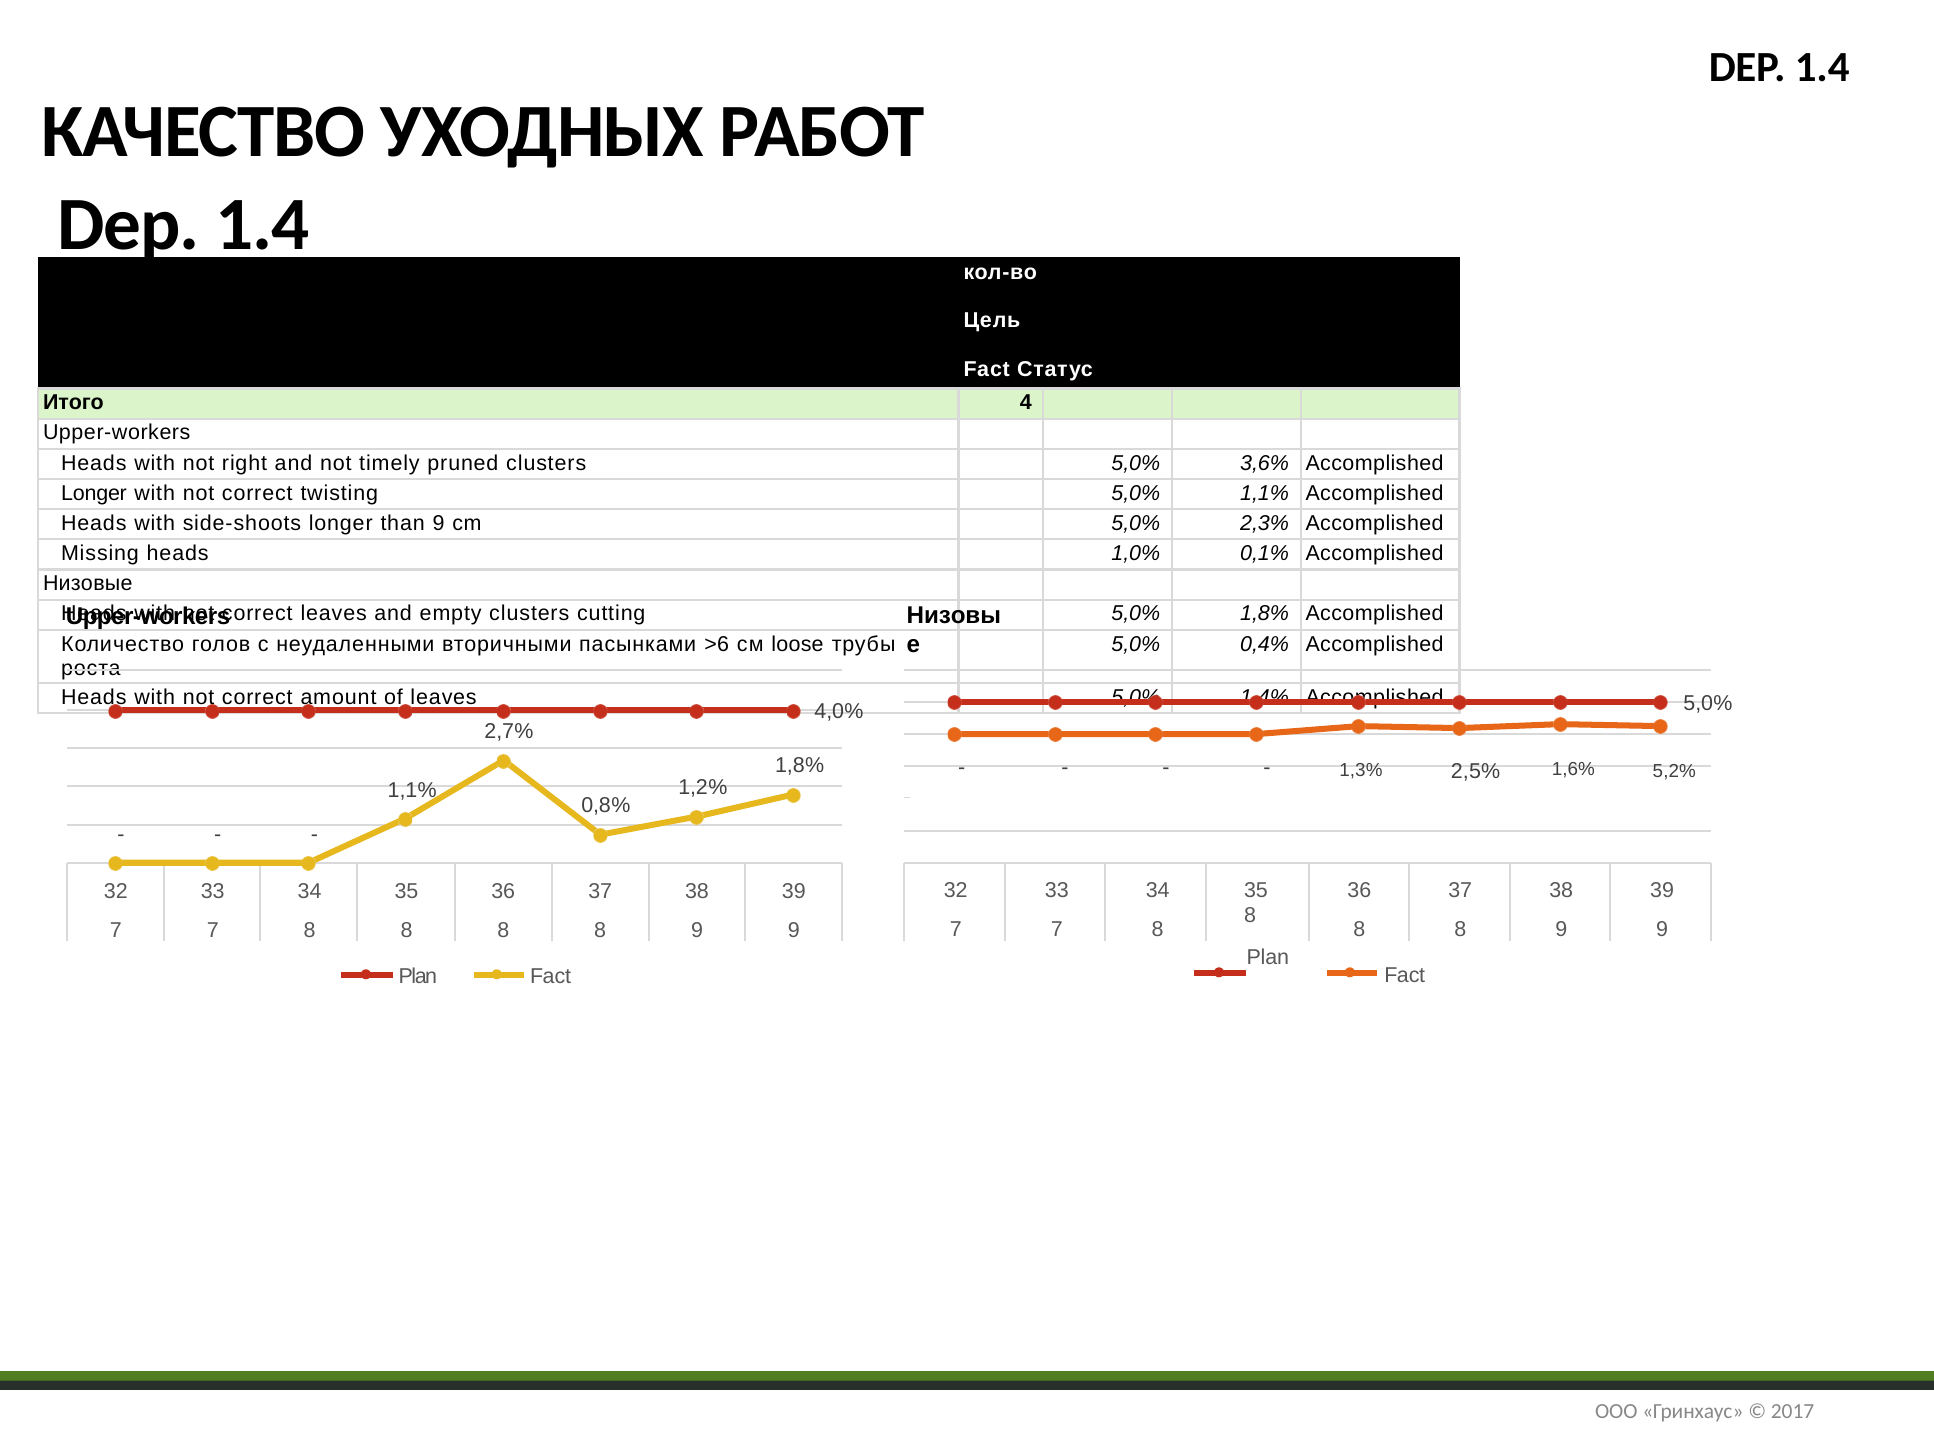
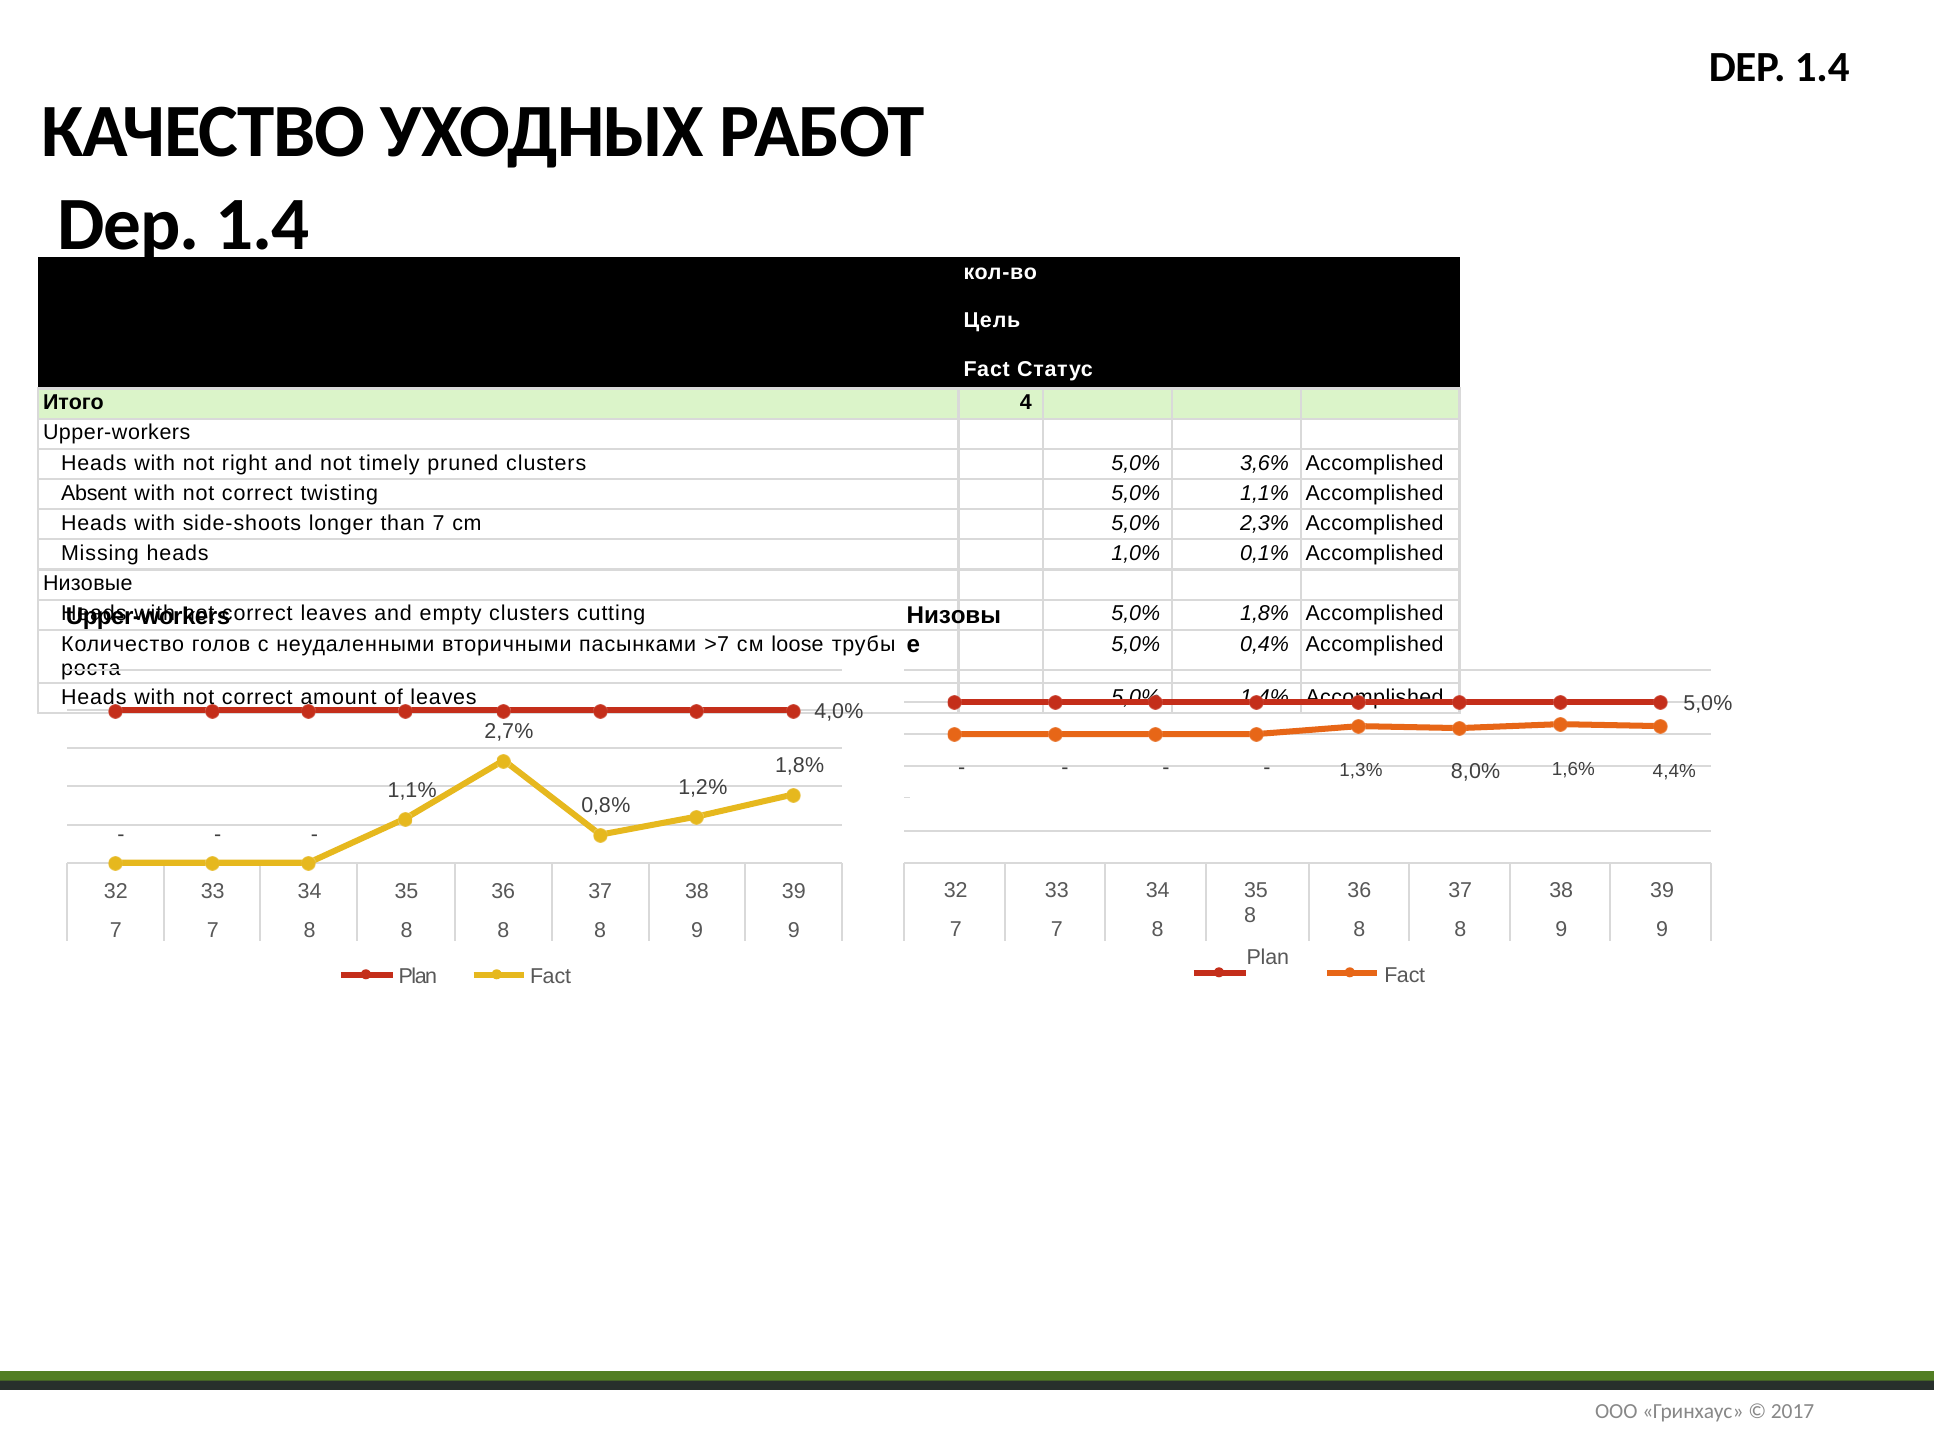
Longer: Longer -> Absent (94, 493)
than 9: 9 -> 7 (439, 523)
>6: >6 -> >7 (717, 644)
2,5%: 2,5% -> 8,0% (1476, 772)
5,2%: 5,2% -> 4,4% (1674, 771)
